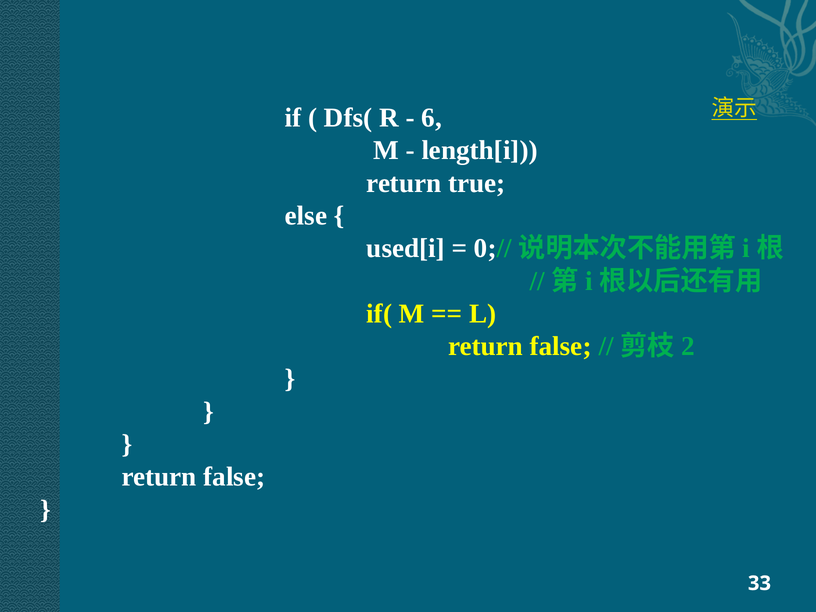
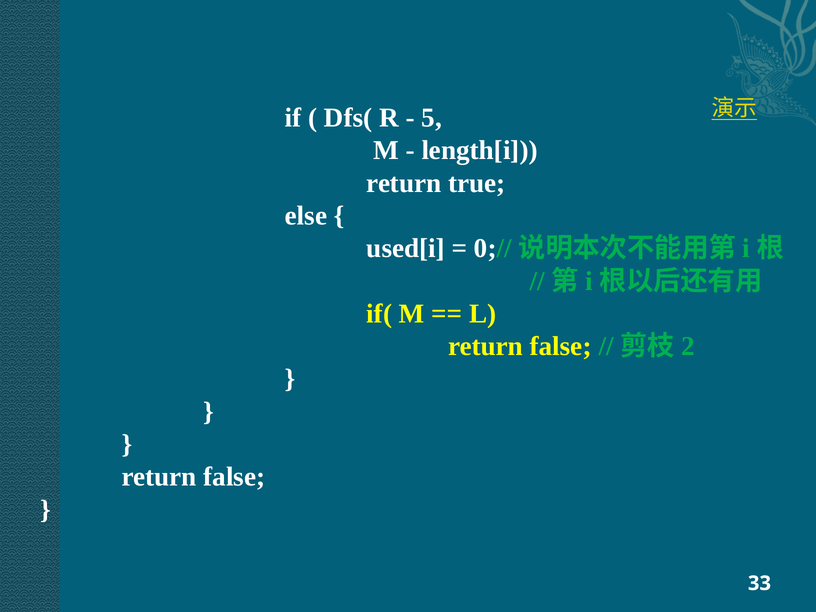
6: 6 -> 5 (432, 118)
